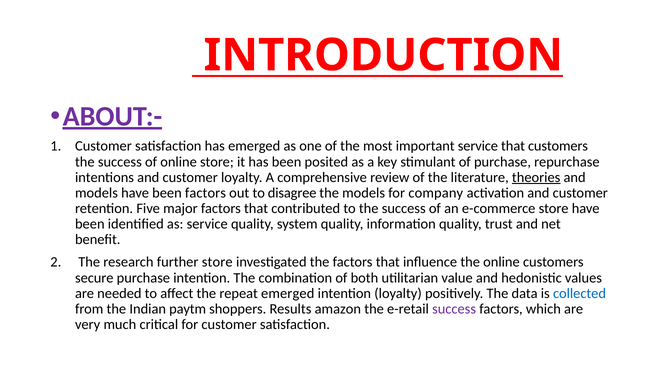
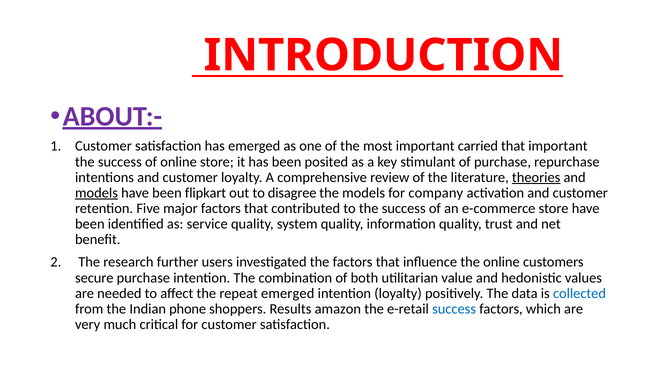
important service: service -> carried (478, 146)
that customers: customers -> important (558, 146)
models underline: none -> present (96, 193)
been factors: factors -> flipkart (206, 193)
further store: store -> users (217, 262)
paytm: paytm -> phone (188, 309)
success colour: purple -> blue (454, 309)
